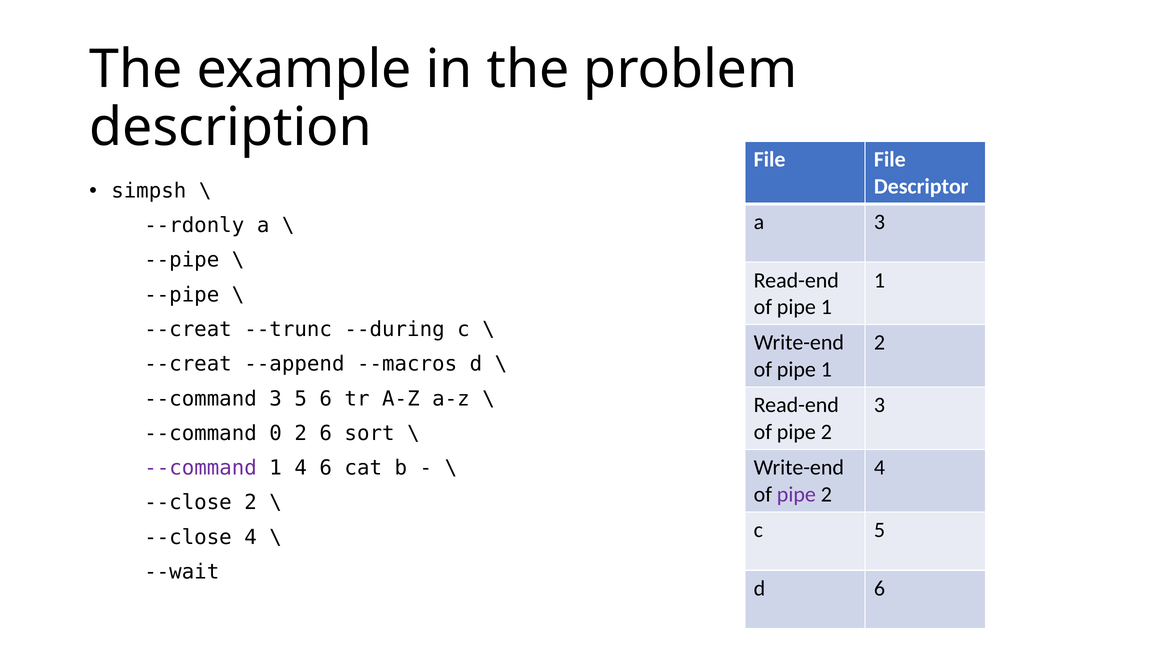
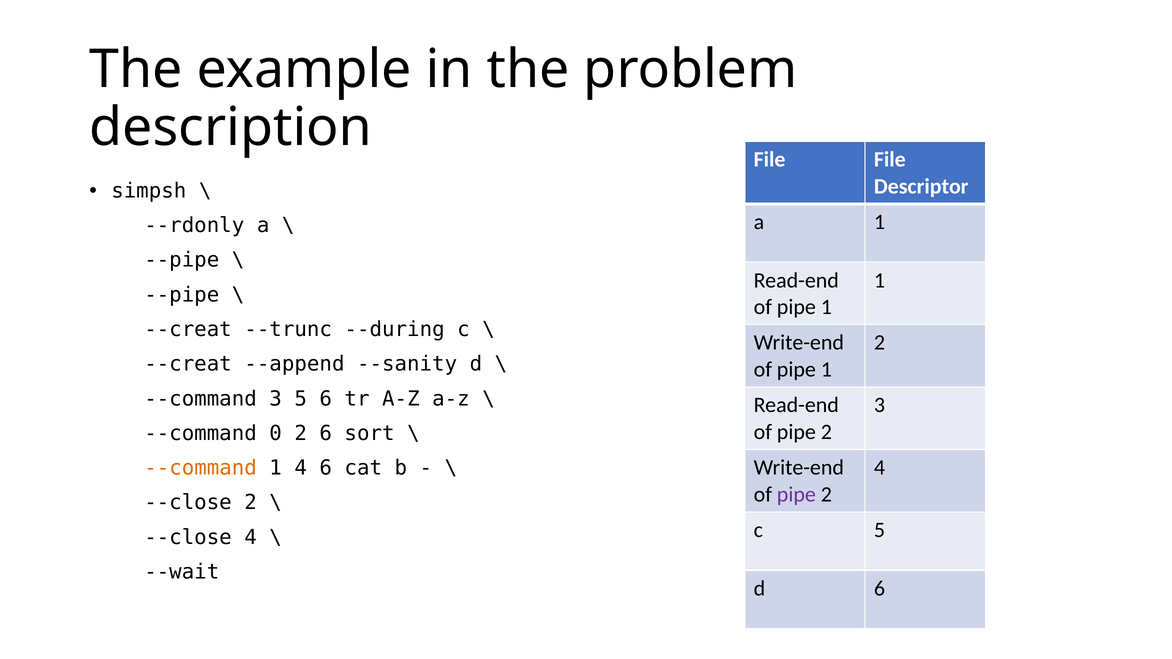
a 3: 3 -> 1 (879, 222)
--macros: --macros -> --sanity (407, 364)
--command colour: purple -> orange (201, 468)
